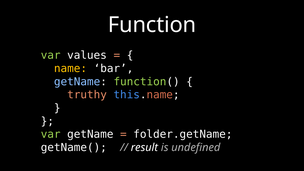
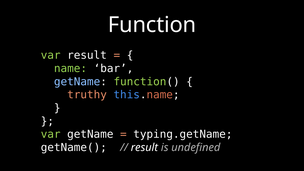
var values: values -> result (87, 55)
name colour: yellow -> light green (71, 69)
folder.getName: folder.getName -> typing.getName (183, 134)
